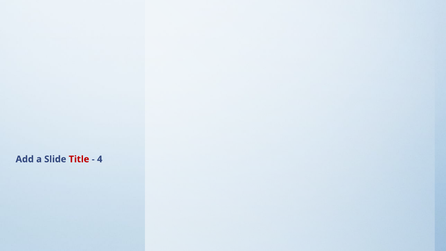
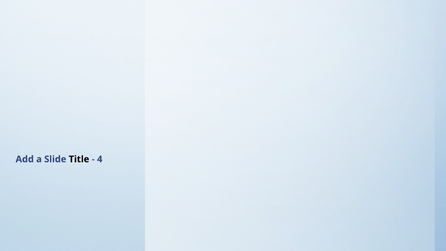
Title colour: red -> black (79, 159)
